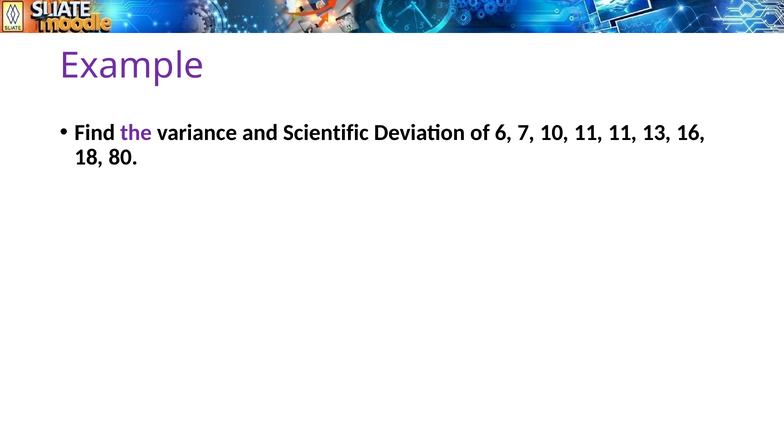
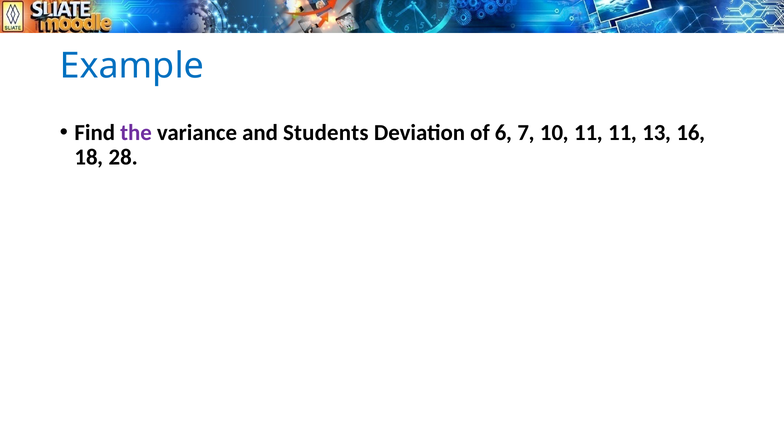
Example colour: purple -> blue (132, 66)
Scientific: Scientific -> Students (326, 133)
80: 80 -> 28 (123, 157)
